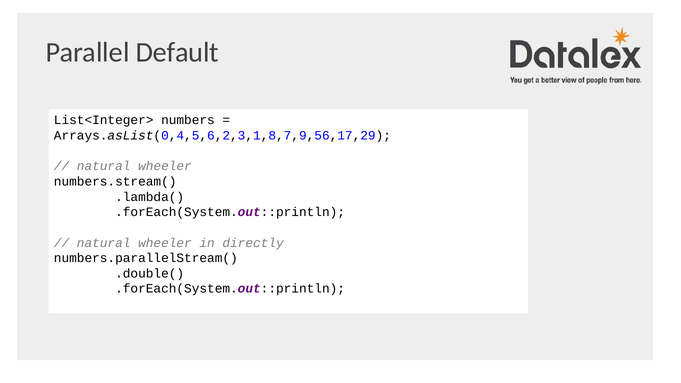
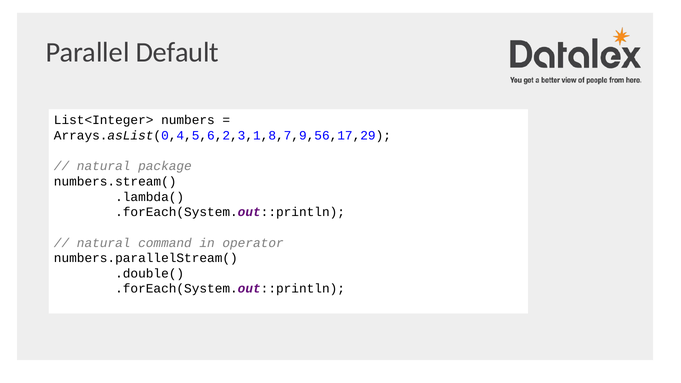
wheeler: wheeler -> package (165, 166)
wheeler: wheeler -> command (165, 243)
directly: directly -> operator (253, 243)
